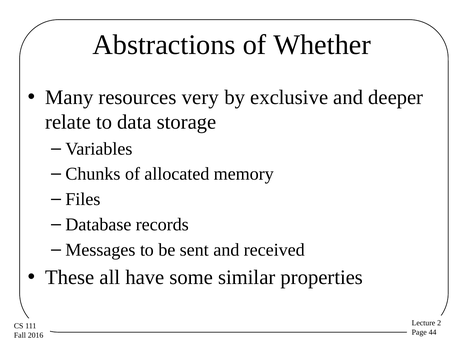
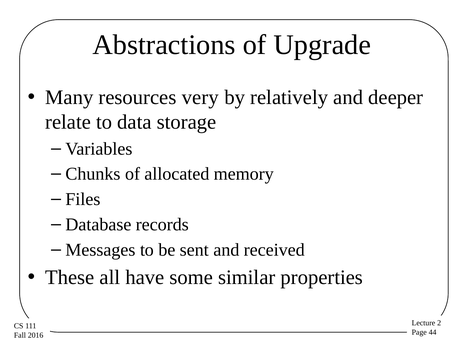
Whether: Whether -> Upgrade (322, 45)
exclusive: exclusive -> relatively (289, 97)
